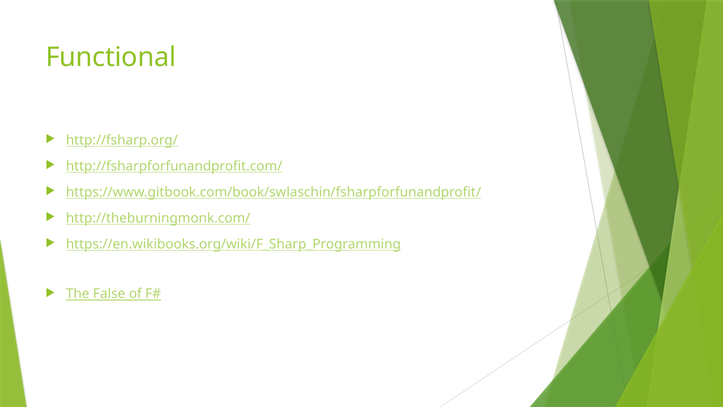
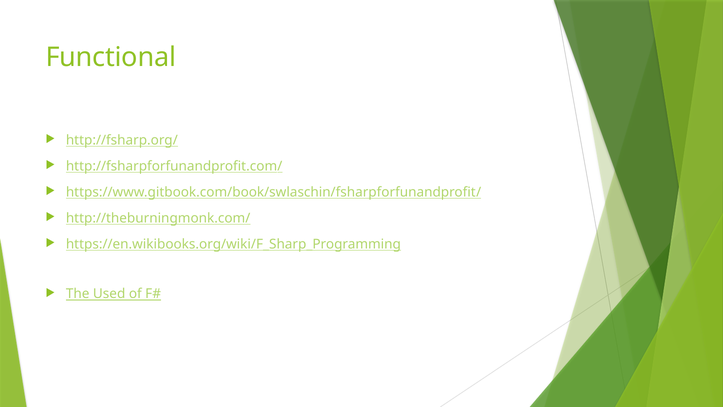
False: False -> Used (109, 294)
